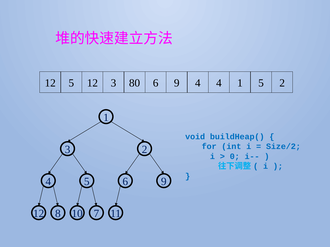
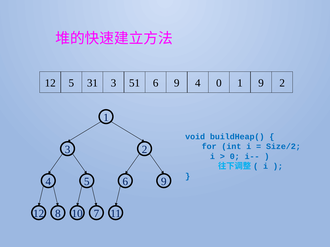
5 12: 12 -> 31 (92, 83)
80: 80 -> 51 (135, 83)
4 4: 4 -> 0 (219, 83)
1 5: 5 -> 9 (261, 83)
